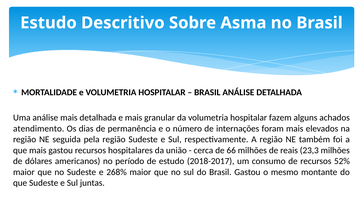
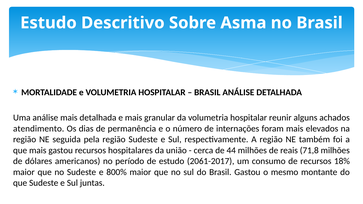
fazem: fazem -> reunir (280, 118)
66: 66 -> 44 (231, 150)
23,3: 23,3 -> 71,8 (309, 150)
2018-2017: 2018-2017 -> 2061-2017 (211, 161)
52%: 52% -> 18% (342, 161)
268%: 268% -> 800% (117, 172)
